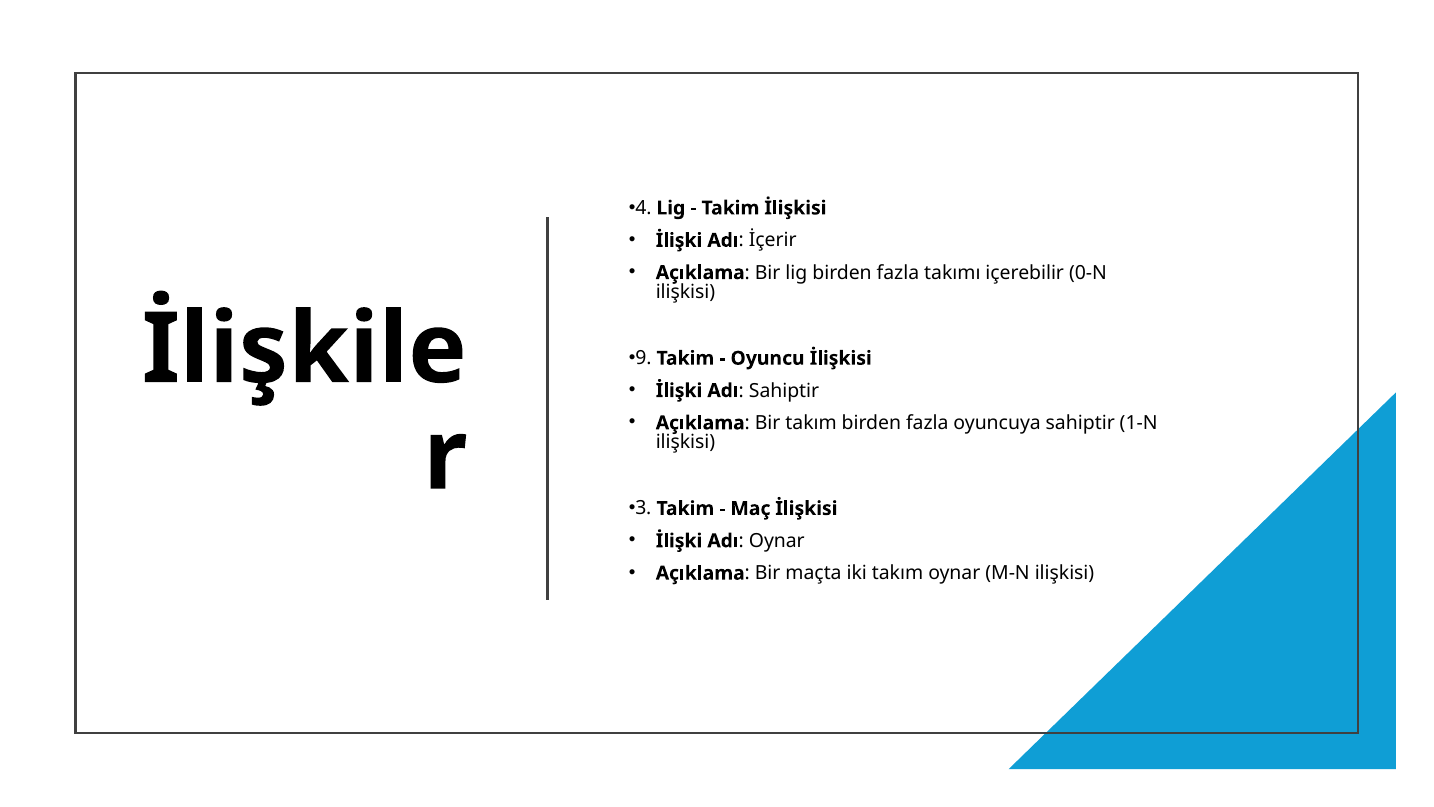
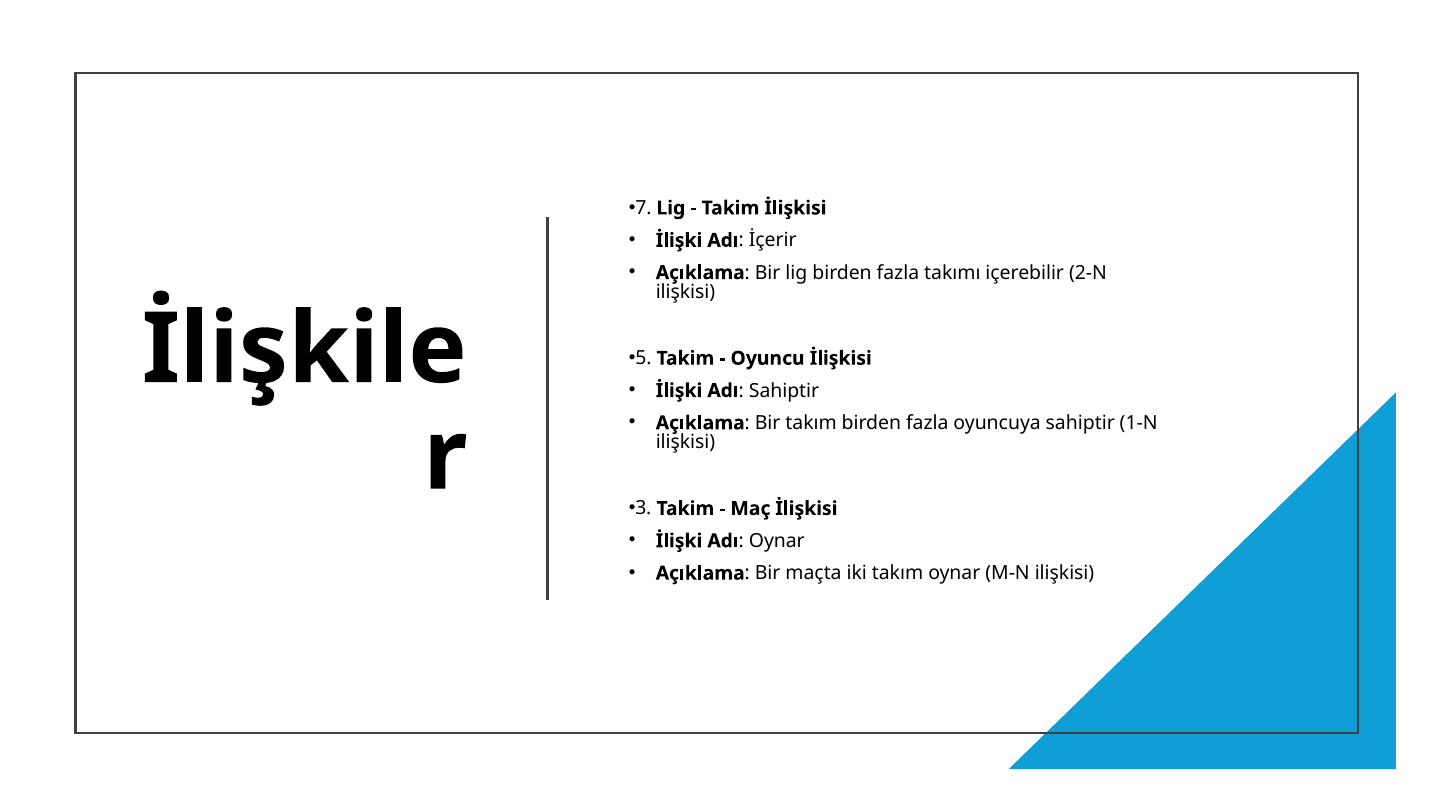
4: 4 -> 7 (643, 208)
0-N: 0-N -> 2-N (1088, 273)
9: 9 -> 5 (643, 358)
